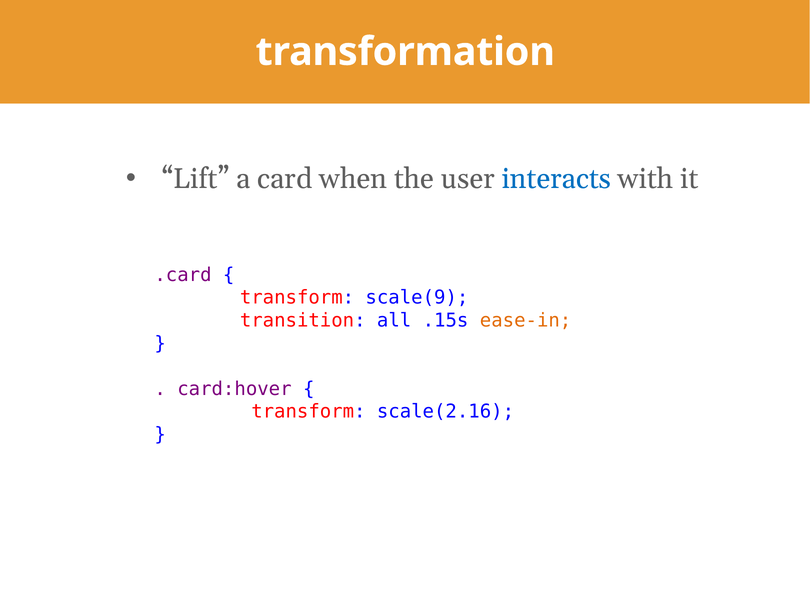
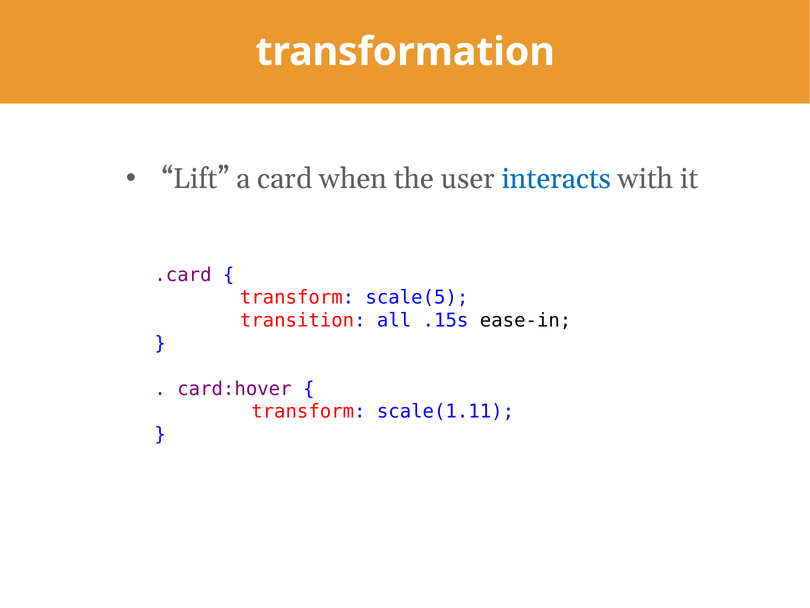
scale(9: scale(9 -> scale(5 (417, 297)
ease-in colour: orange -> black (526, 320)
scale(2.16: scale(2.16 -> scale(1.11 (445, 411)
